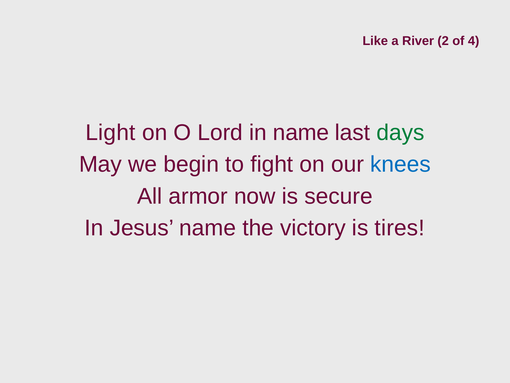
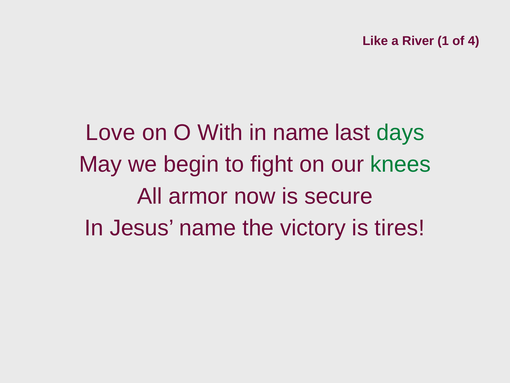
2: 2 -> 1 (443, 41)
Light: Light -> Love (110, 132)
Lord: Lord -> With (220, 132)
knees colour: blue -> green (400, 164)
